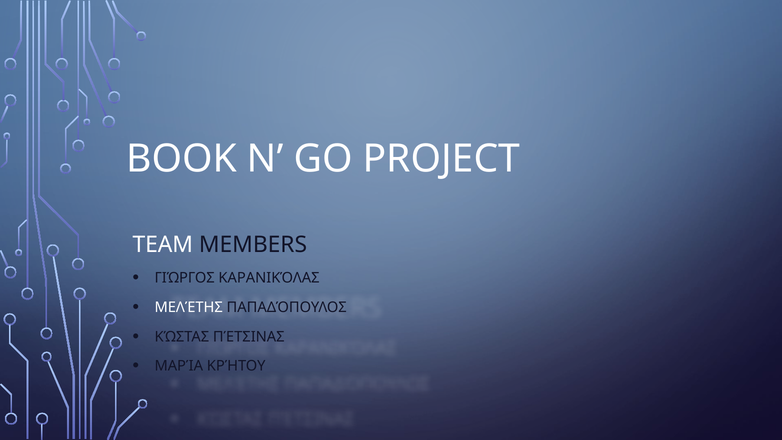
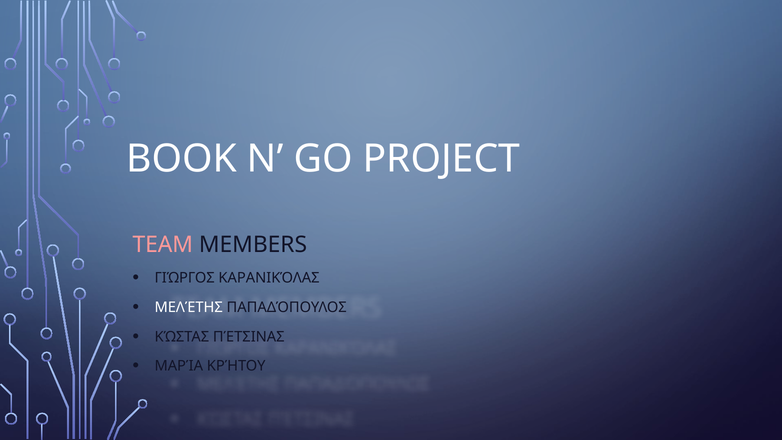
TEAM colour: white -> pink (163, 245)
